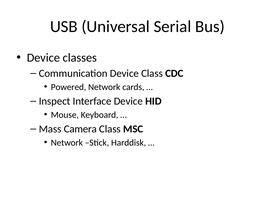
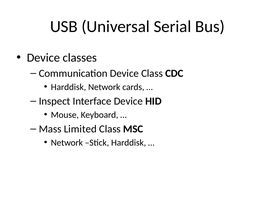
Powered: Powered -> Harddisk (68, 87)
Camera: Camera -> Limited (80, 129)
